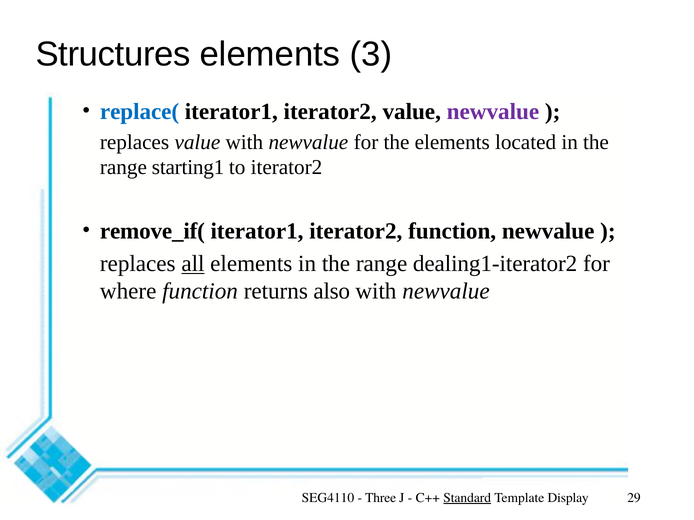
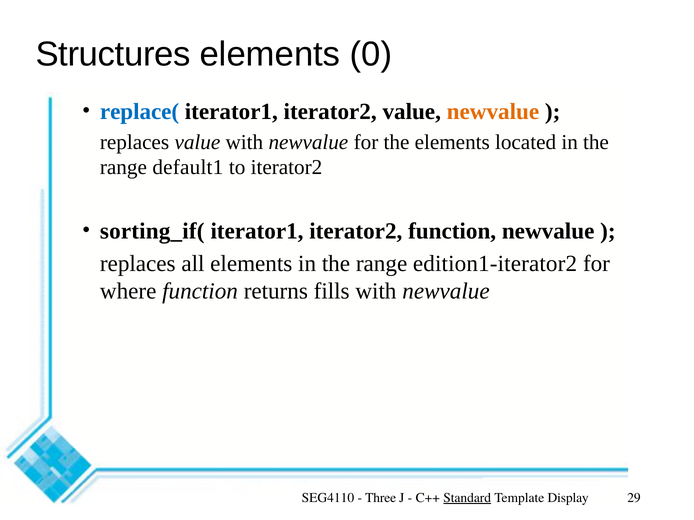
3: 3 -> 0 (371, 54)
newvalue colour: purple -> orange (493, 112)
starting1: starting1 -> default1 (188, 168)
remove_if(: remove_if( -> sorting_if( (152, 231)
all underline: present -> none (193, 264)
dealing1-iterator2: dealing1-iterator2 -> edition1-iterator2 (495, 264)
also: also -> fills (332, 292)
